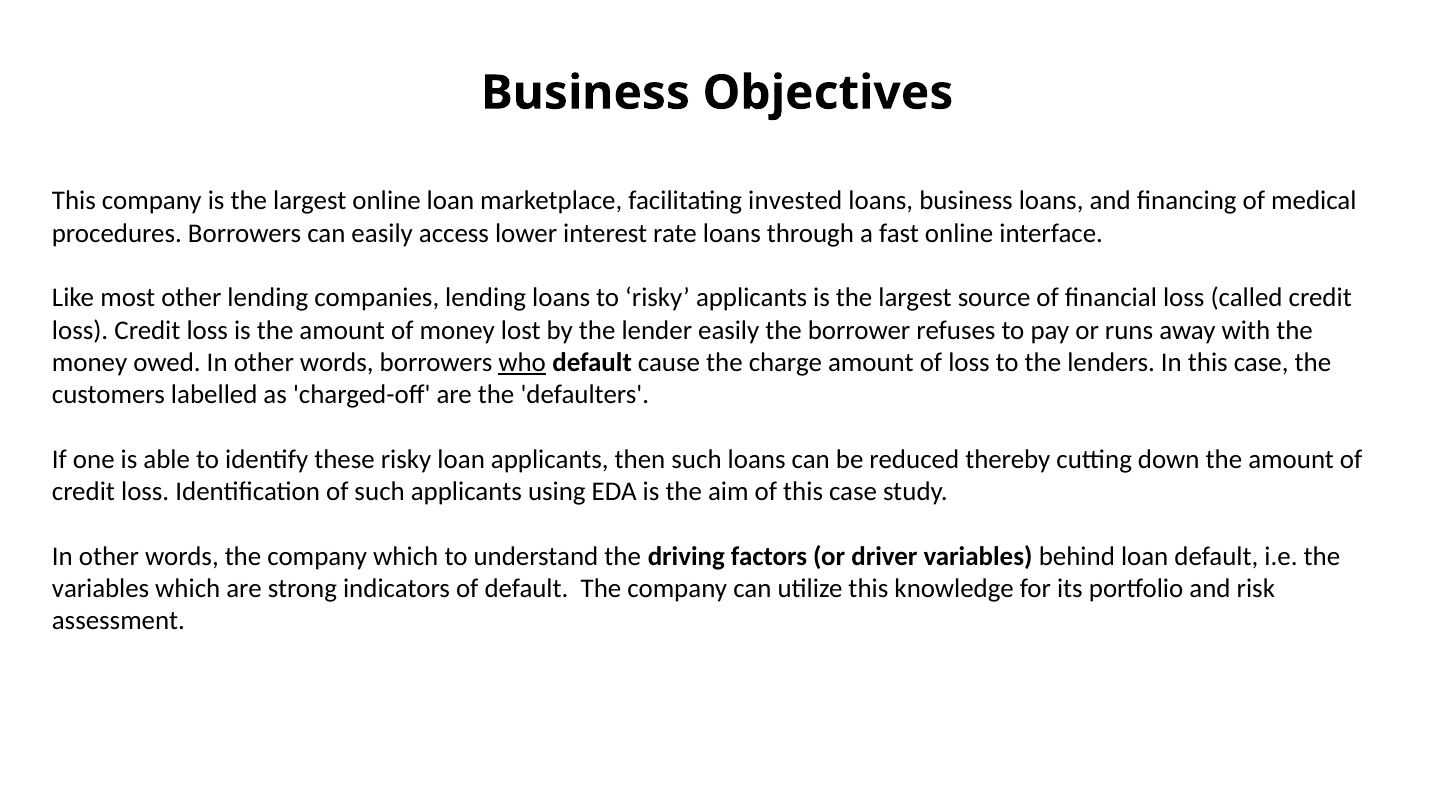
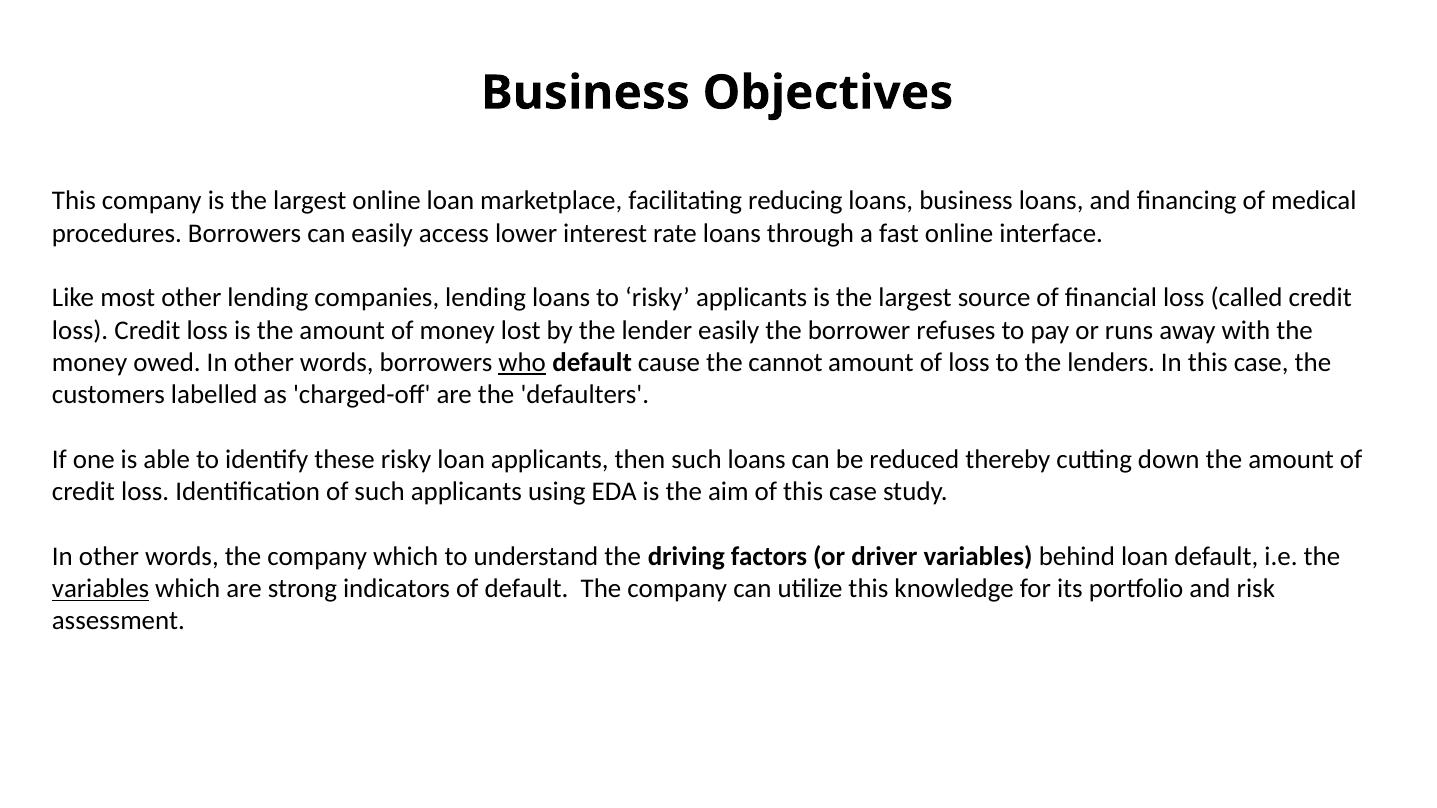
invested: invested -> reducing (795, 201)
charge: charge -> cannot (786, 363)
variables underline: none -> present (101, 589)
